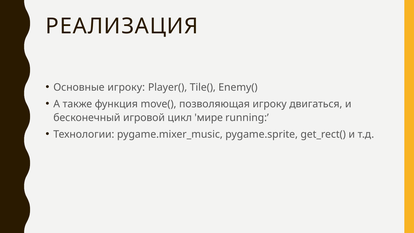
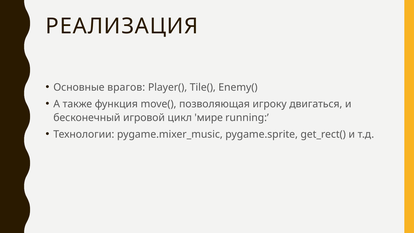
Основные игроку: игроку -> врагов (126, 87)
